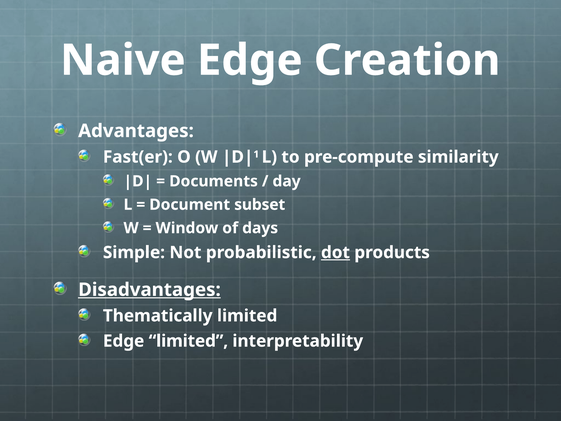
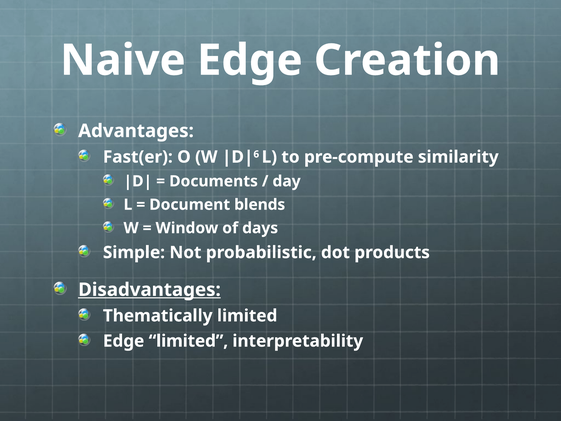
1: 1 -> 6 (256, 154)
subset: subset -> blends (260, 205)
dot underline: present -> none (335, 252)
